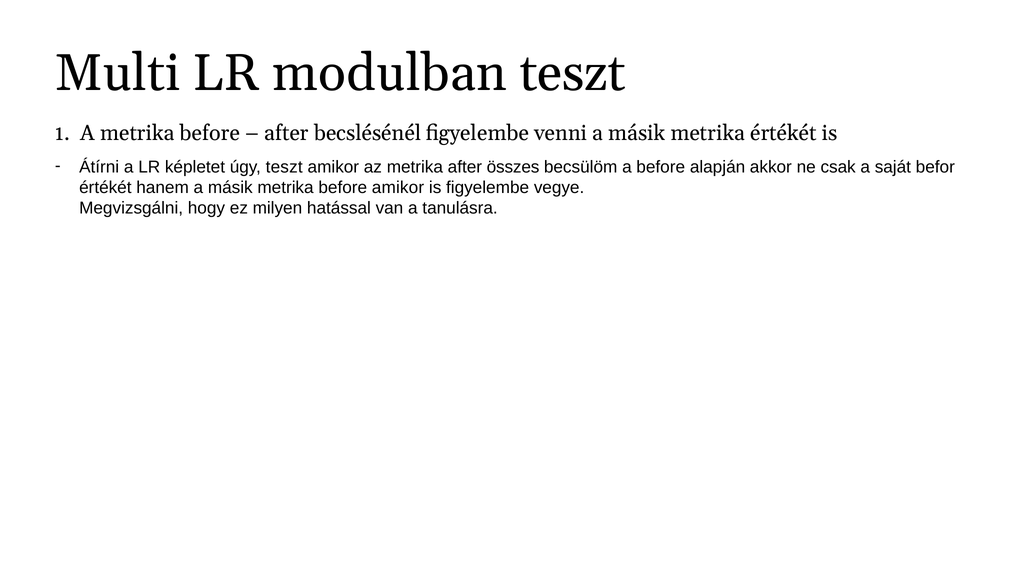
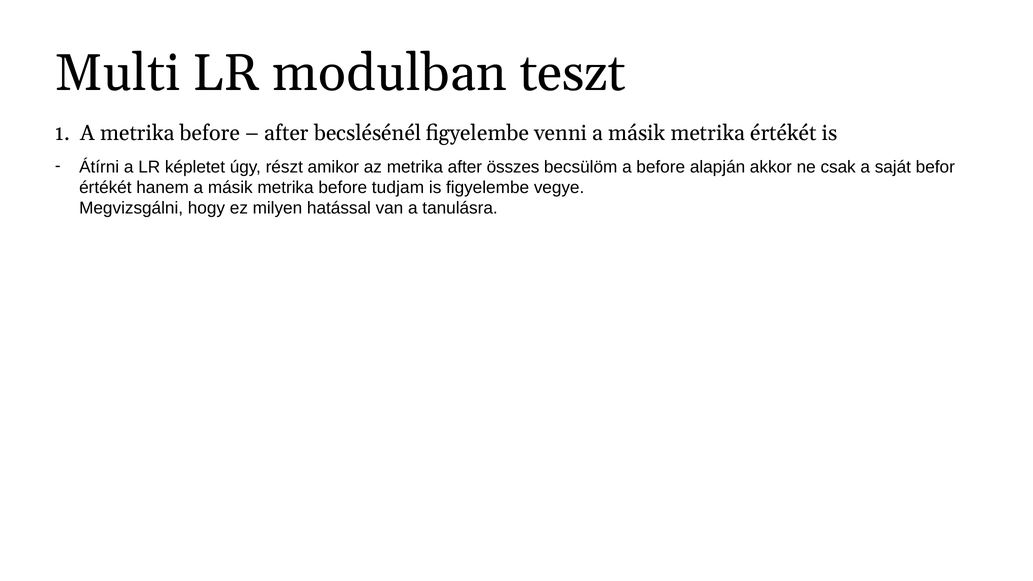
úgy teszt: teszt -> részt (284, 167)
before amikor: amikor -> tudjam (398, 187)
